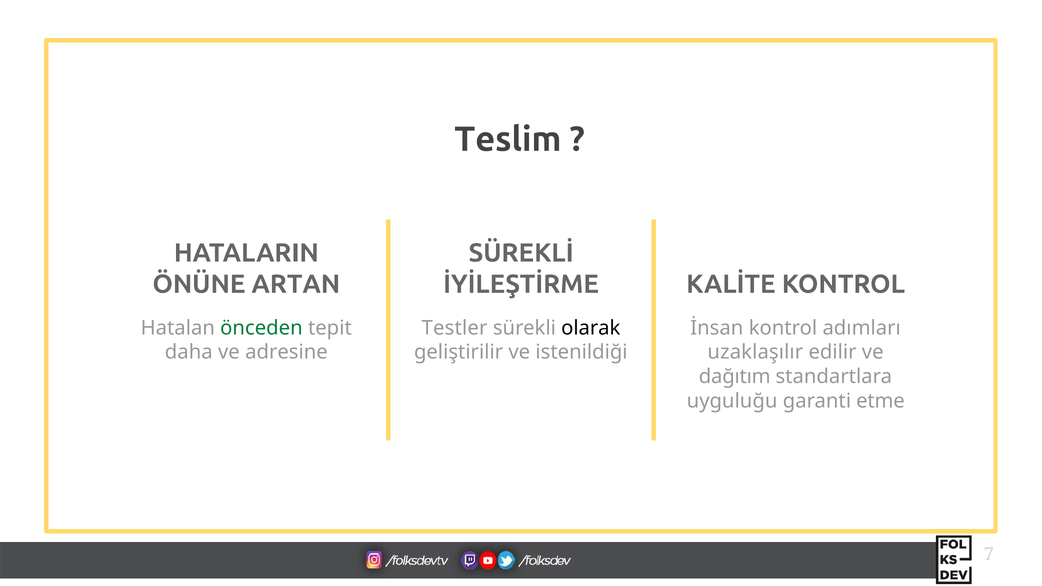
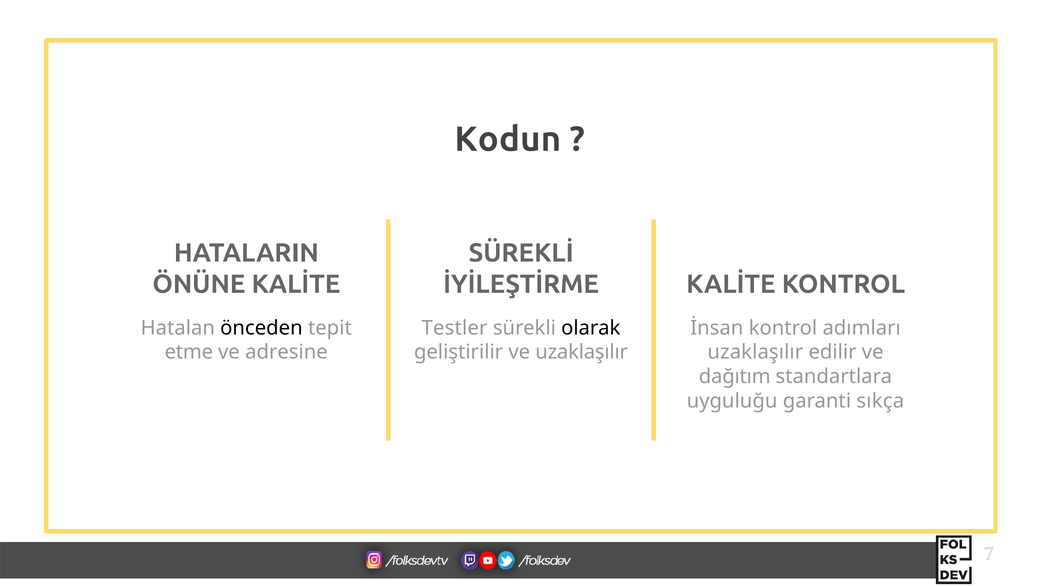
Teslim: Teslim -> Kodun (508, 139)
ÖNÜNE ARTAN: ARTAN -> KALİTE (296, 284)
önceden colour: green -> black (261, 328)
daha: daha -> etme (189, 352)
ve istenildiği: istenildiği -> uzaklaşılır (582, 352)
etme: etme -> sıkça (880, 401)
